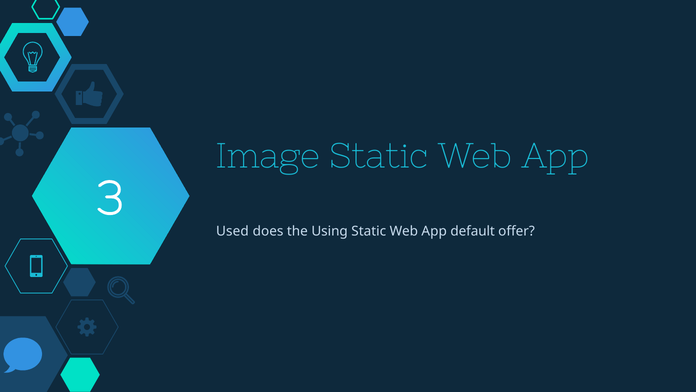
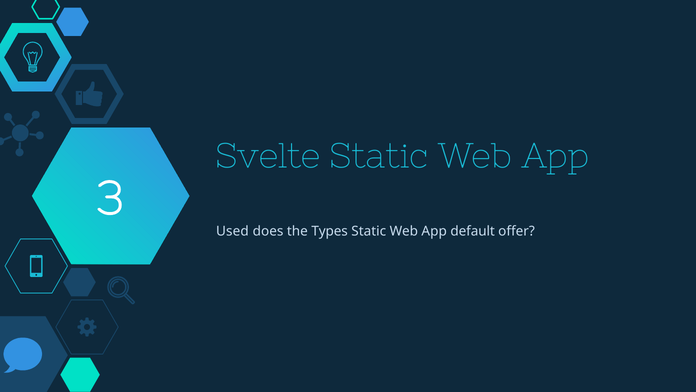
Image: Image -> Svelte (268, 156)
Using: Using -> Types (330, 231)
